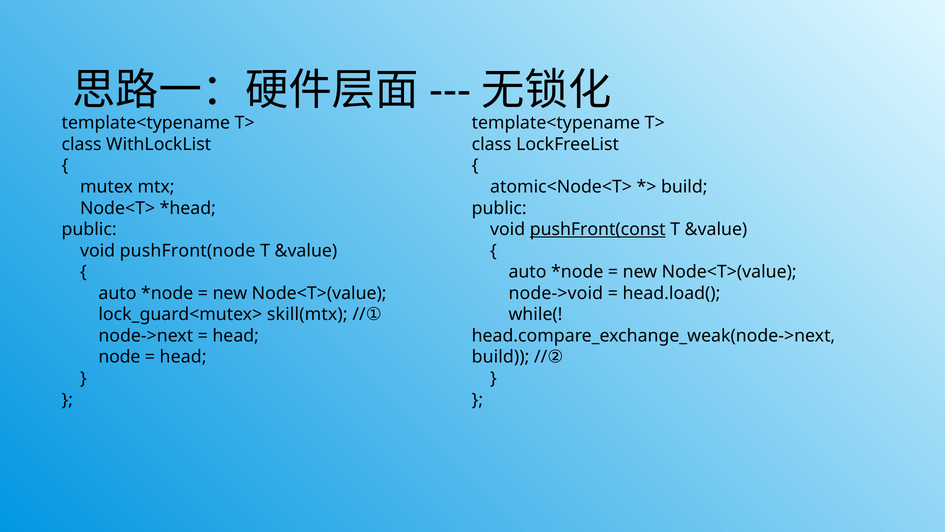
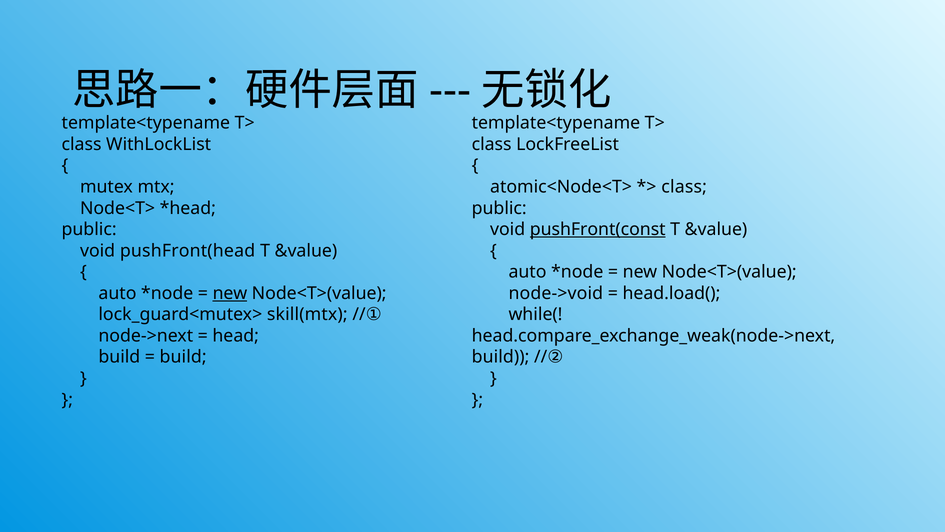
build: build -> class (684, 187)
pushFront(node: pushFront(node -> pushFront(head (188, 251)
new underline: none -> present (230, 293)
node: node -> build (119, 357)
head: head -> build (183, 357)
